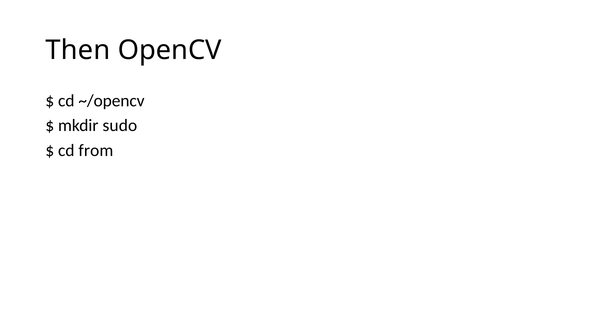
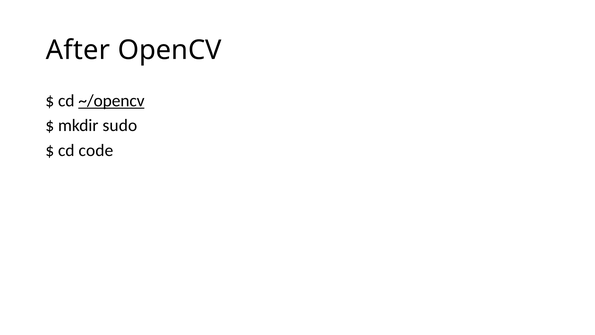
Then: Then -> After (78, 50)
~/opencv underline: none -> present (111, 101)
from: from -> code (96, 150)
